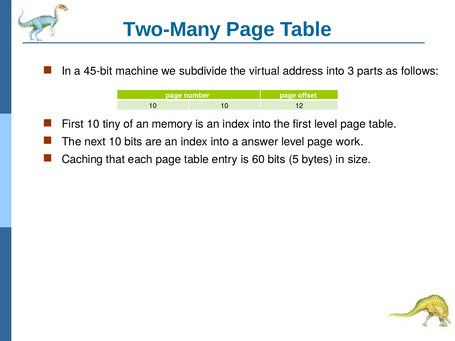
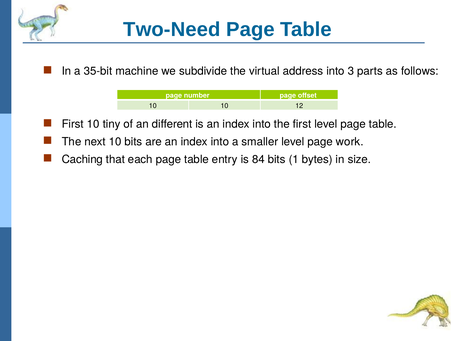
Two-Many: Two-Many -> Two-Need (172, 29)
45-bit: 45-bit -> 35-bit (98, 71)
memory: memory -> different (172, 124)
answer: answer -> smaller (260, 142)
60: 60 -> 84 (258, 159)
5: 5 -> 1 (294, 159)
